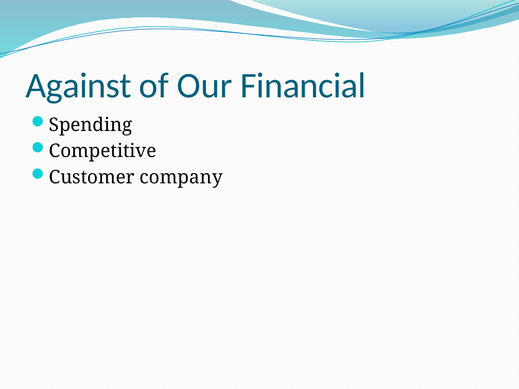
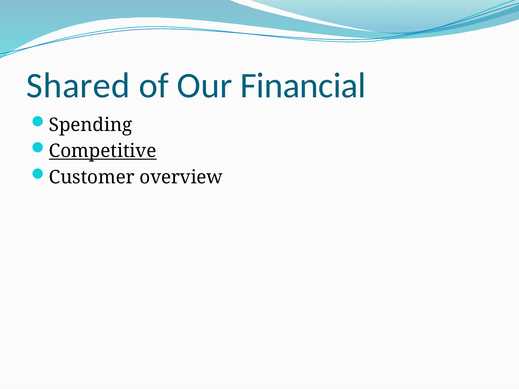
Against: Against -> Shared (78, 86)
Competitive underline: none -> present (103, 151)
company: company -> overview (181, 177)
